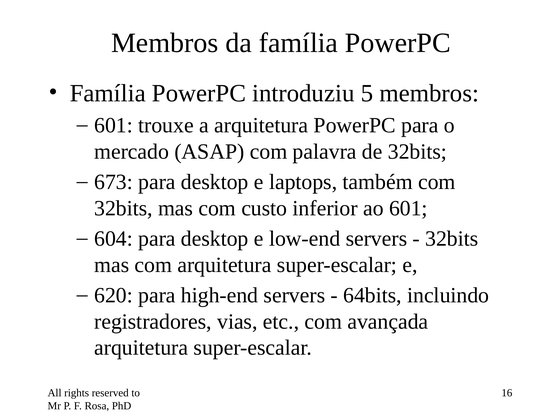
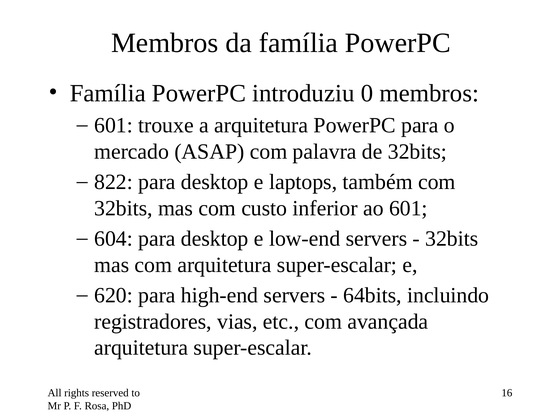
5: 5 -> 0 (367, 93)
673: 673 -> 822 (113, 182)
